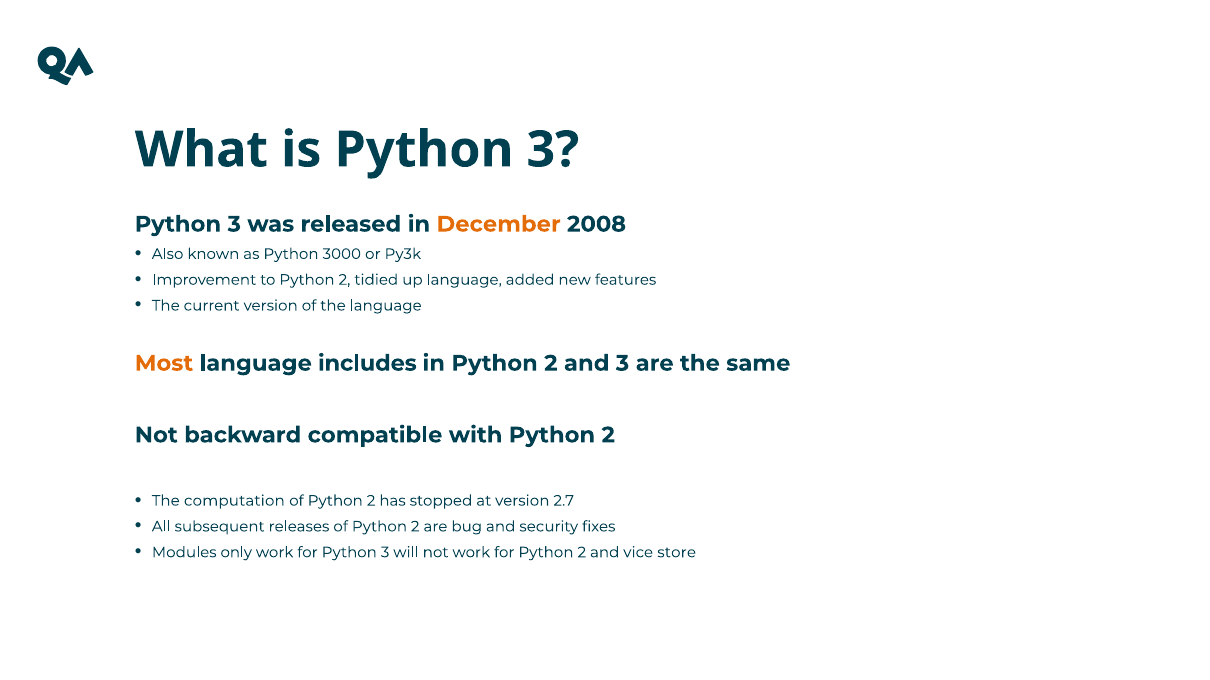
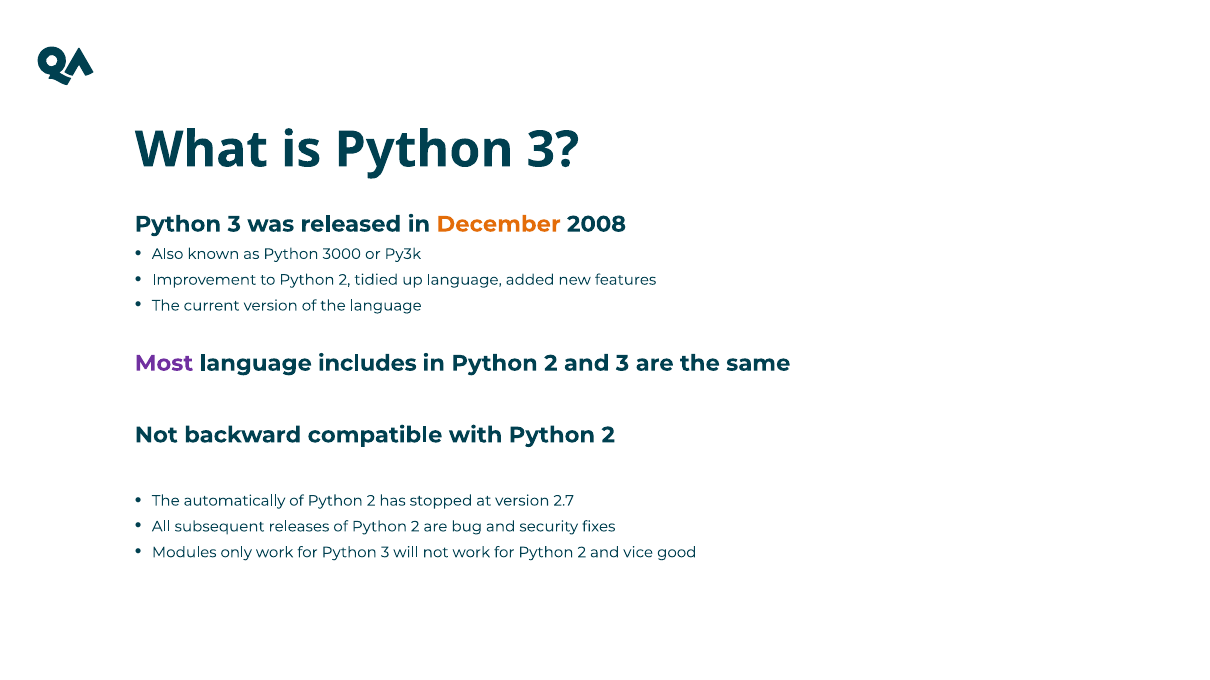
Most colour: orange -> purple (164, 364)
computation: computation -> automatically (235, 501)
store: store -> good (677, 553)
